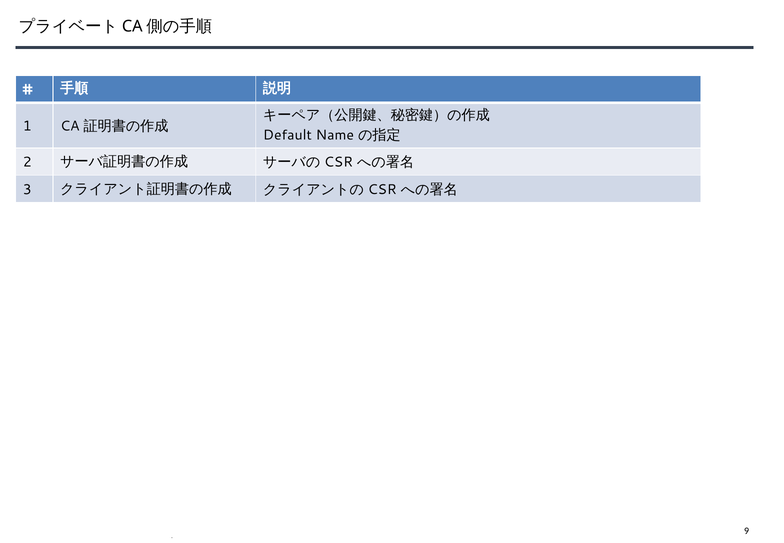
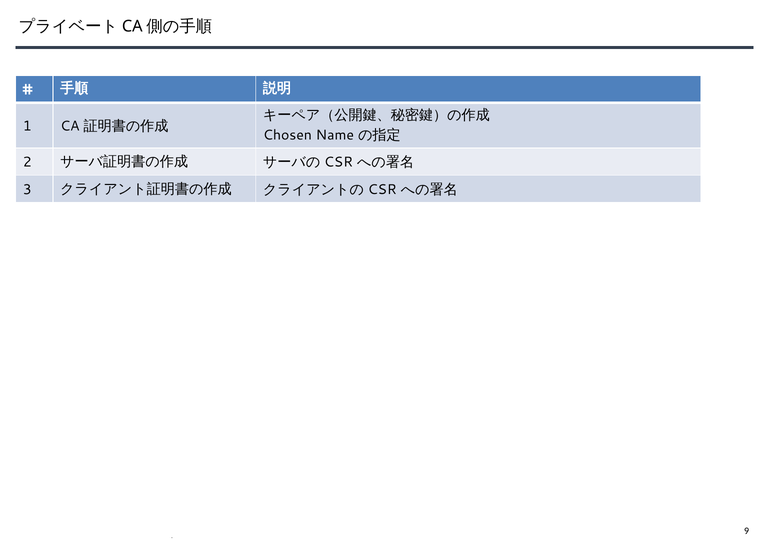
Default: Default -> Chosen (287, 135)
